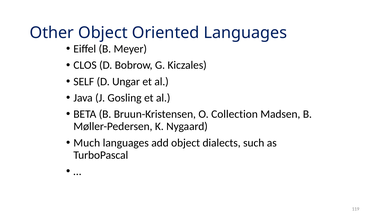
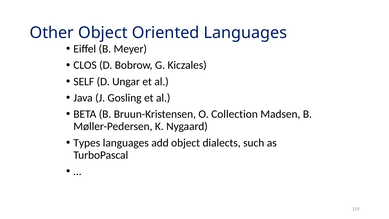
Much: Much -> Types (87, 143)
